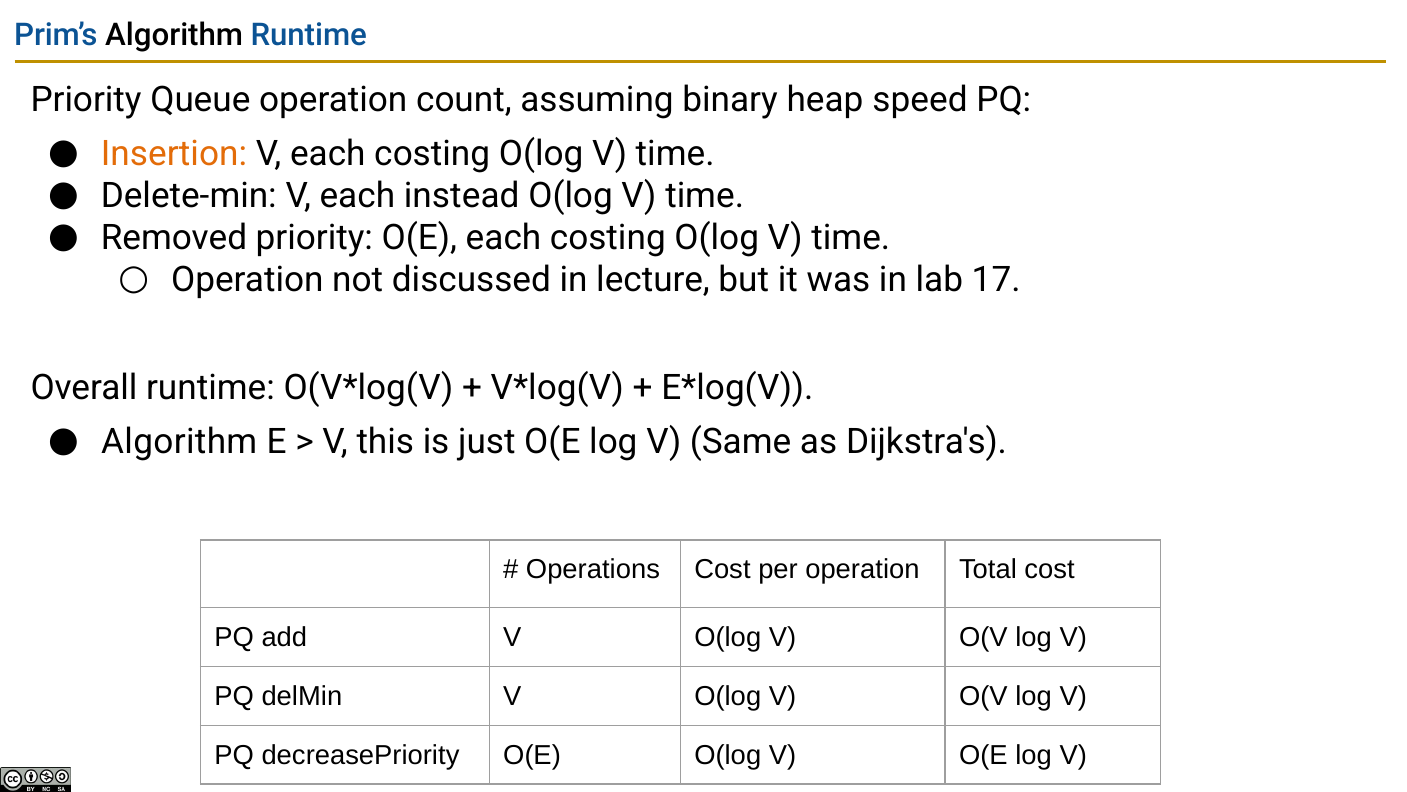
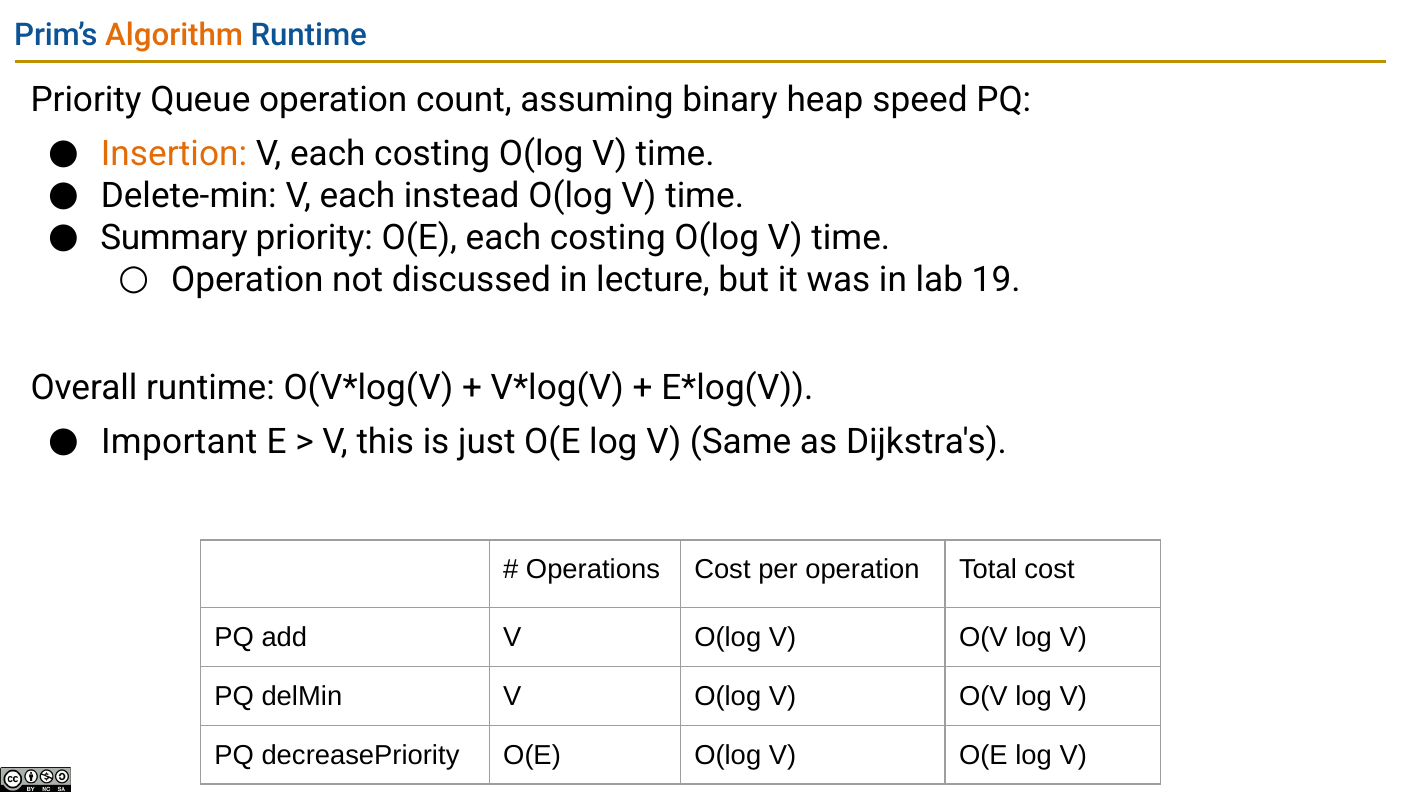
Algorithm colour: black -> orange (174, 35)
Removed: Removed -> Summary (174, 238)
17: 17 -> 19 (996, 280)
Algorithm: Algorithm -> Important (179, 442)
